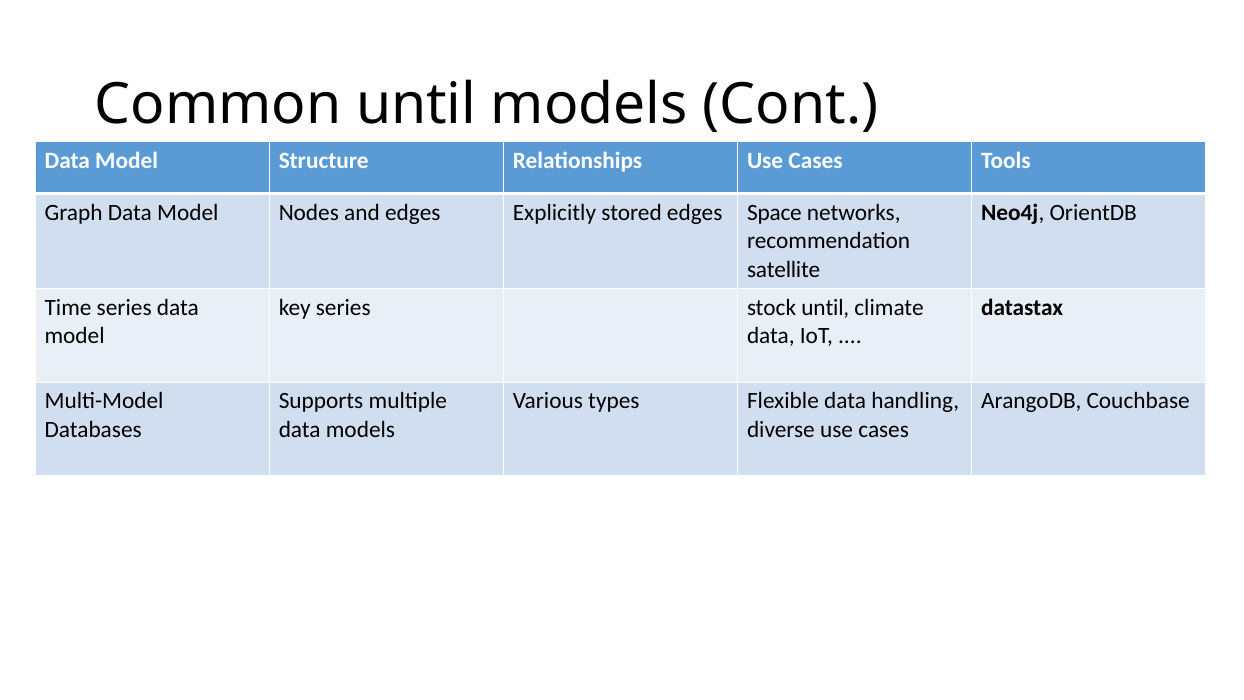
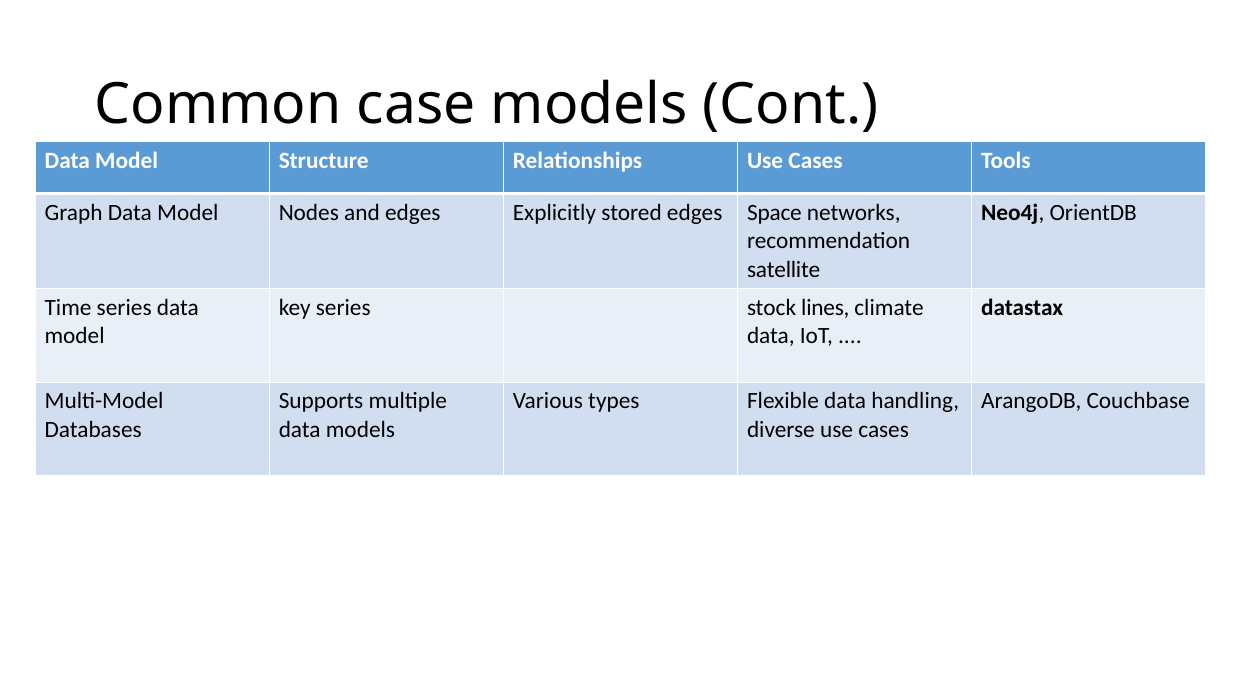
Common until: until -> case (416, 104)
stock until: until -> lines (825, 307)
